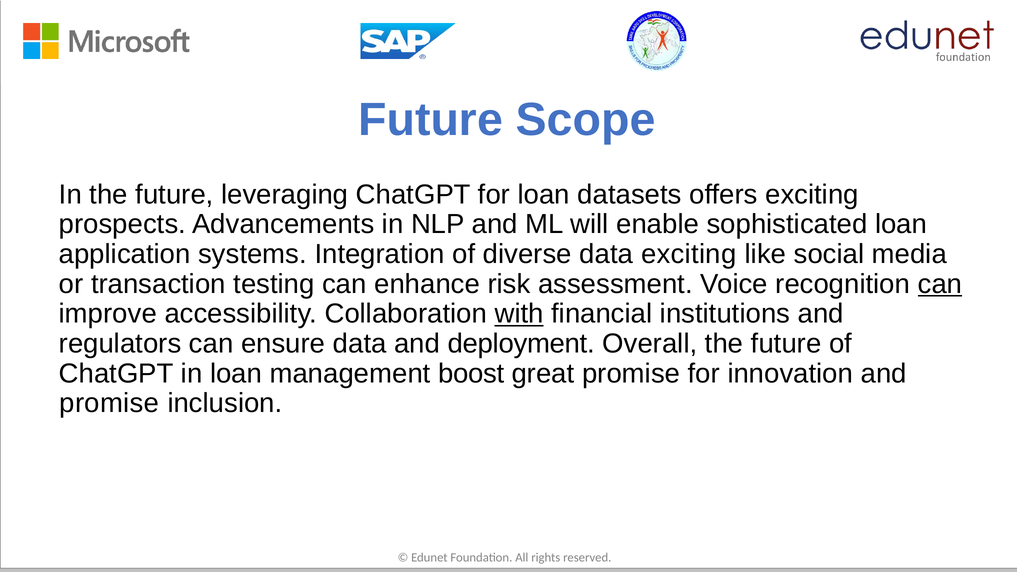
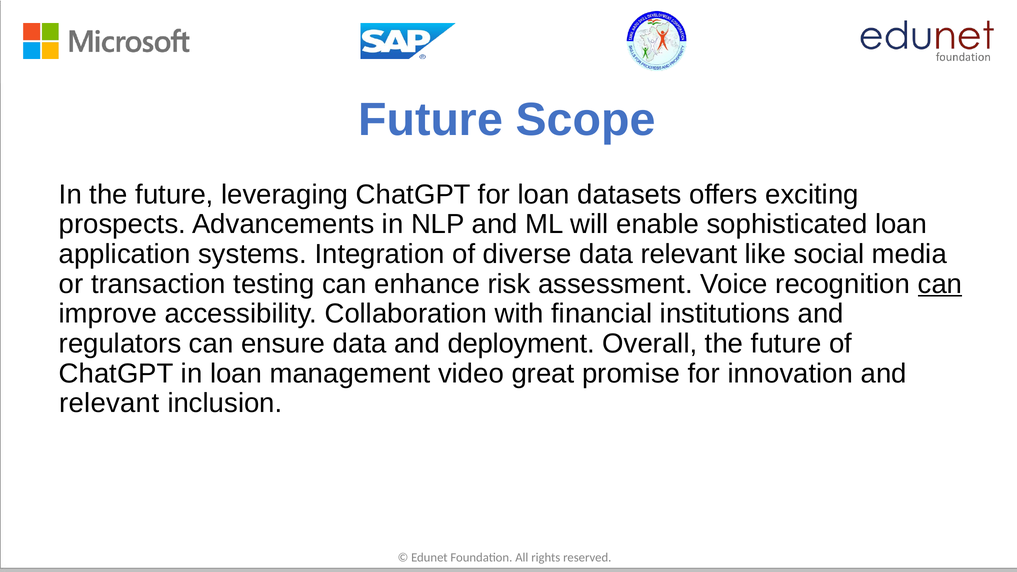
data exciting: exciting -> relevant (689, 254)
with underline: present -> none (519, 314)
boost: boost -> video (471, 374)
promise: promise -> relevant (109, 403)
